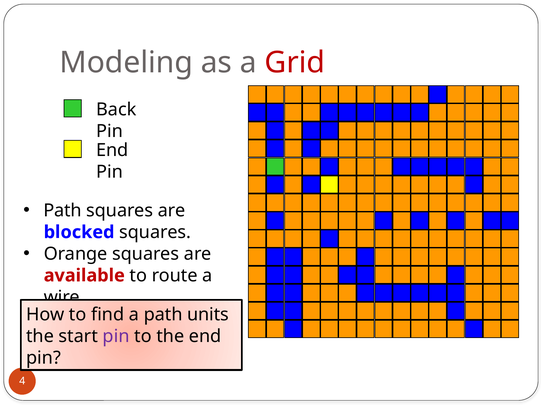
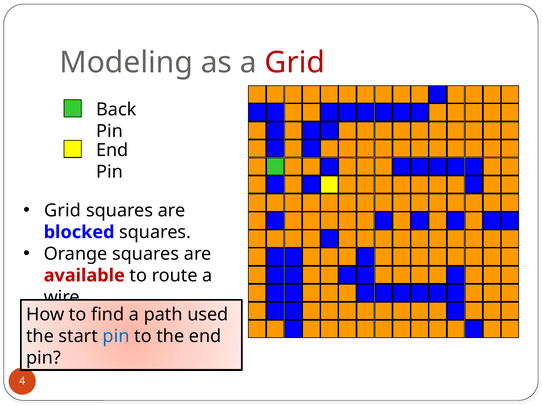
Path: Path -> Grid (63, 211)
units: units -> used (208, 315)
pin colour: purple -> blue (116, 337)
